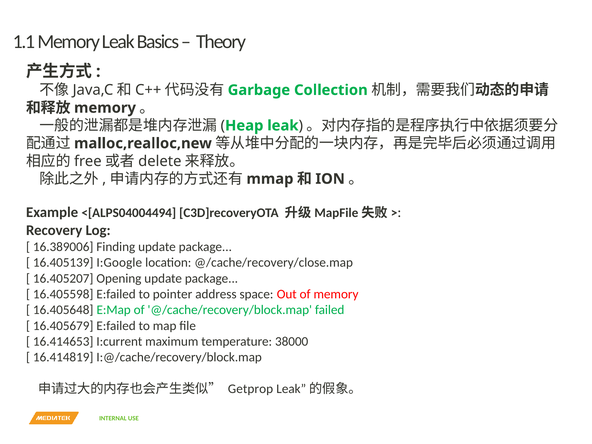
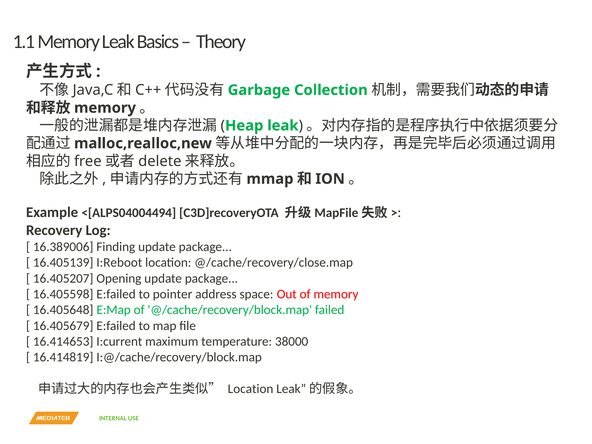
I:Google: I:Google -> I:Reboot (119, 263)
Getprop: Getprop -> Location (251, 389)
